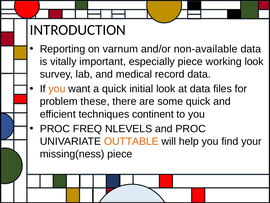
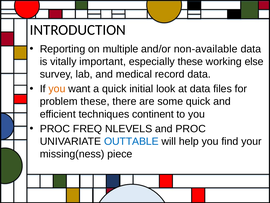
varnum: varnum -> multiple (121, 49)
especially piece: piece -> these (190, 61)
working look: look -> else (254, 61)
OUTTABLE colour: orange -> blue (131, 141)
